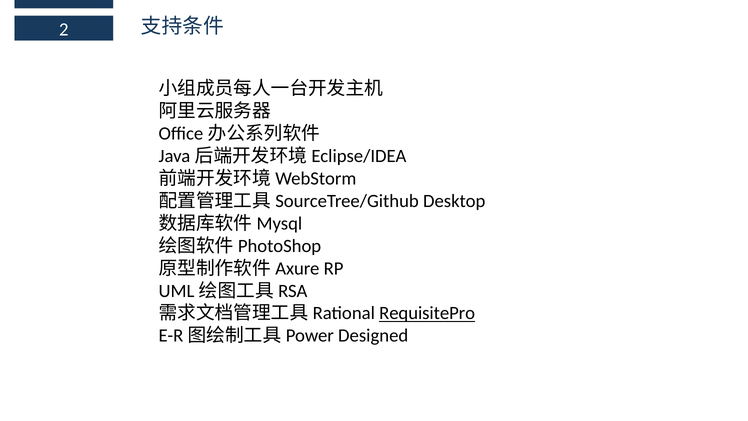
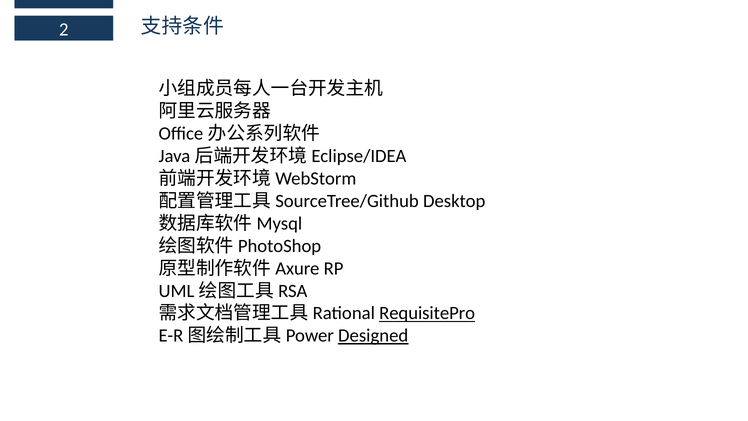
Designed underline: none -> present (373, 336)
